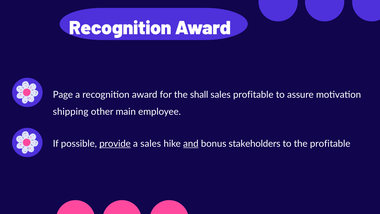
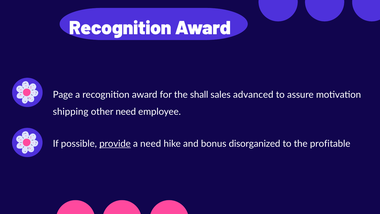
sales profitable: profitable -> advanced (253, 95)
other main: main -> need (126, 112)
a sales: sales -> need (151, 144)
and underline: present -> none (191, 144)
stakeholders: stakeholders -> disorganized (255, 144)
